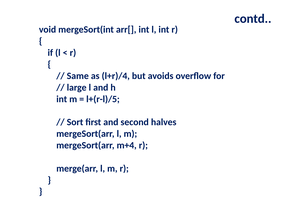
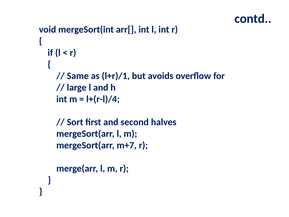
l+r)/4: l+r)/4 -> l+r)/1 (116, 76)
l+(r-l)/5: l+(r-l)/5 -> l+(r-l)/4 (103, 99)
m+4: m+4 -> m+7 (127, 145)
